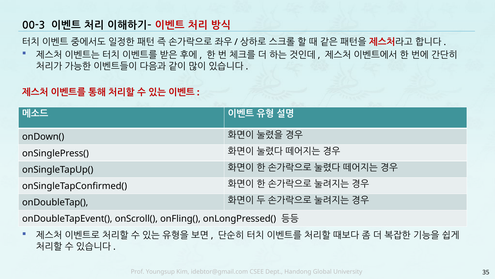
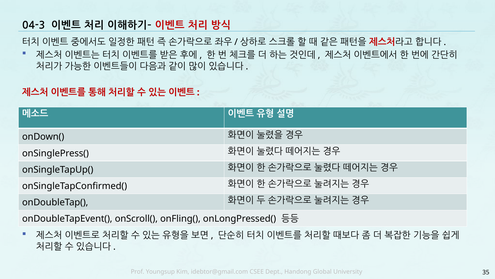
00-3: 00-3 -> 04-3 (34, 25)
